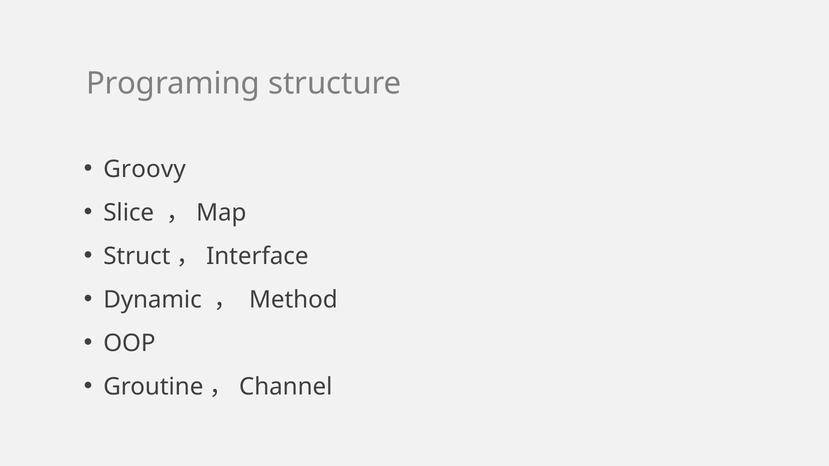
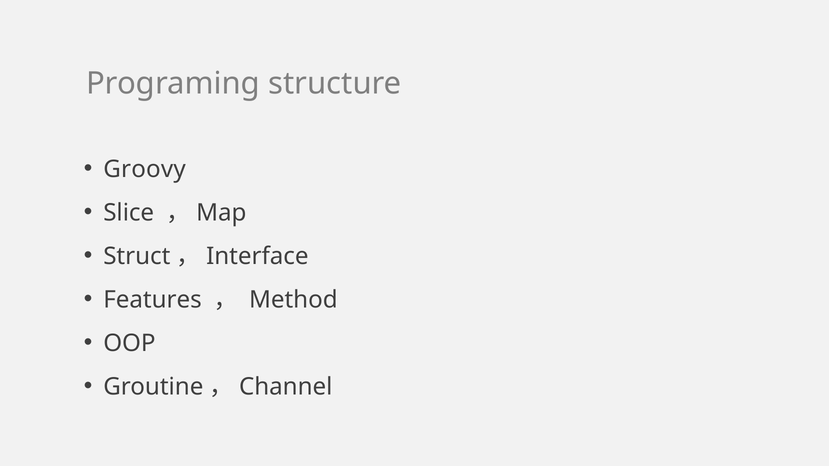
Dynamic: Dynamic -> Features (153, 300)
